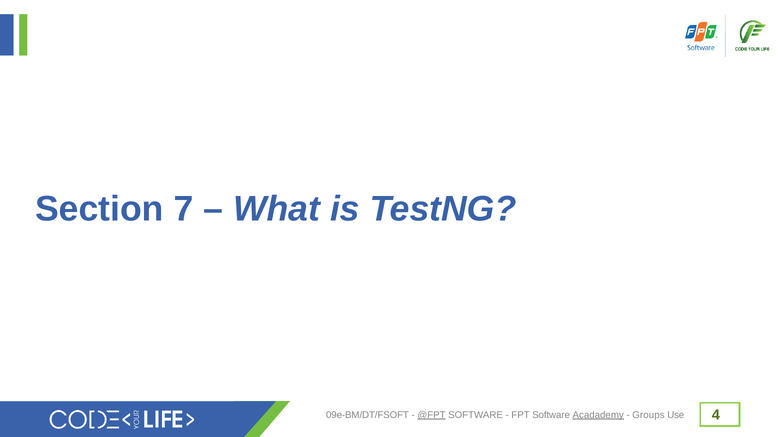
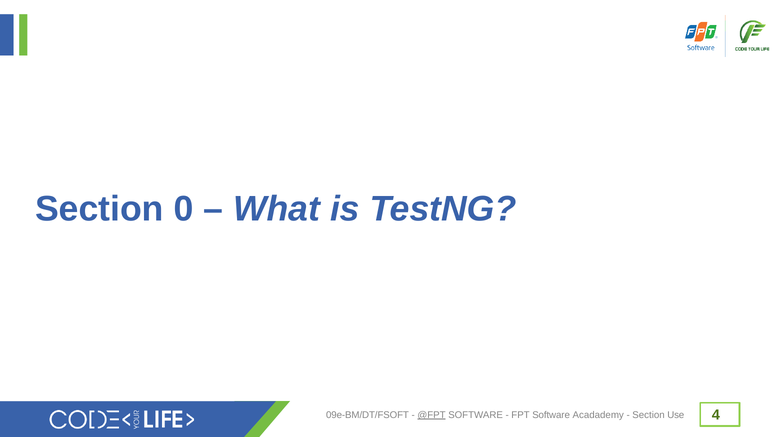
7: 7 -> 0 (184, 209)
Acadademy underline: present -> none (598, 415)
Groups: Groups -> Section (649, 415)
